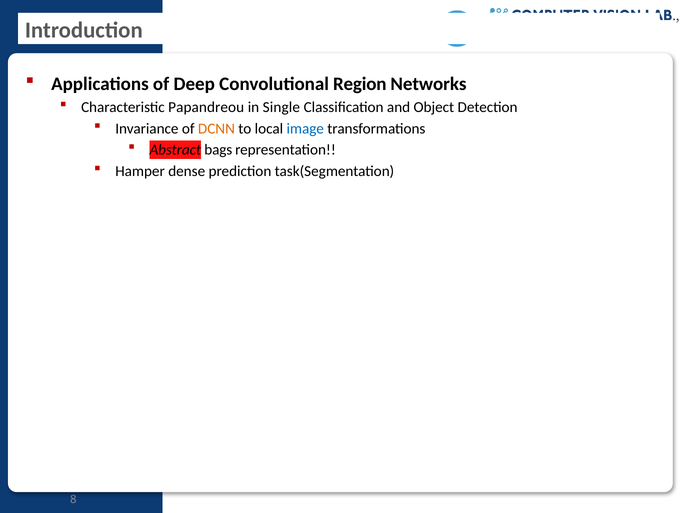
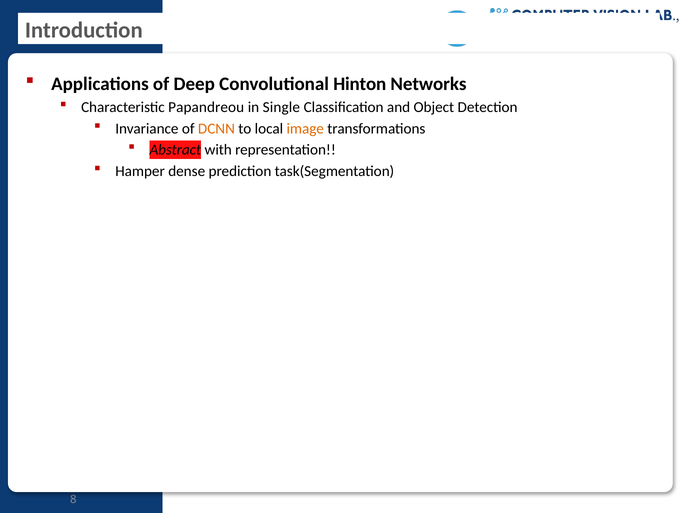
Region: Region -> Hinton (360, 84)
image colour: blue -> orange (305, 129)
bags: bags -> with (218, 150)
